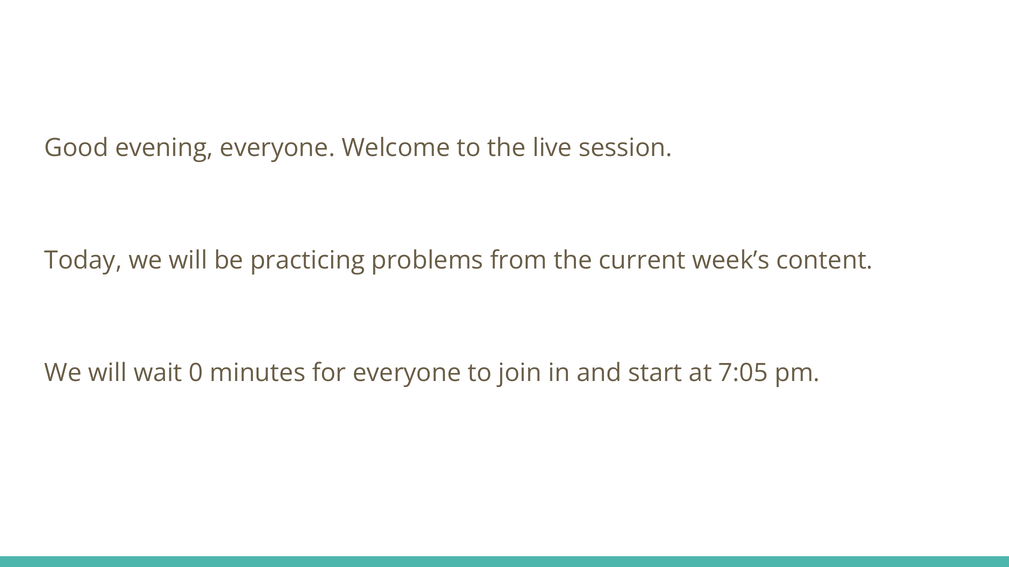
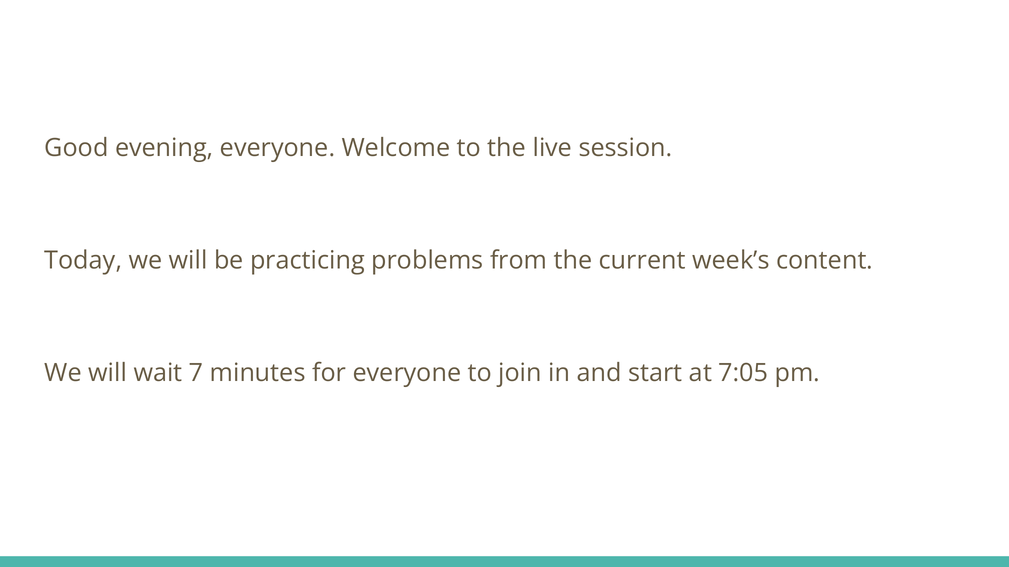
0: 0 -> 7 (196, 373)
